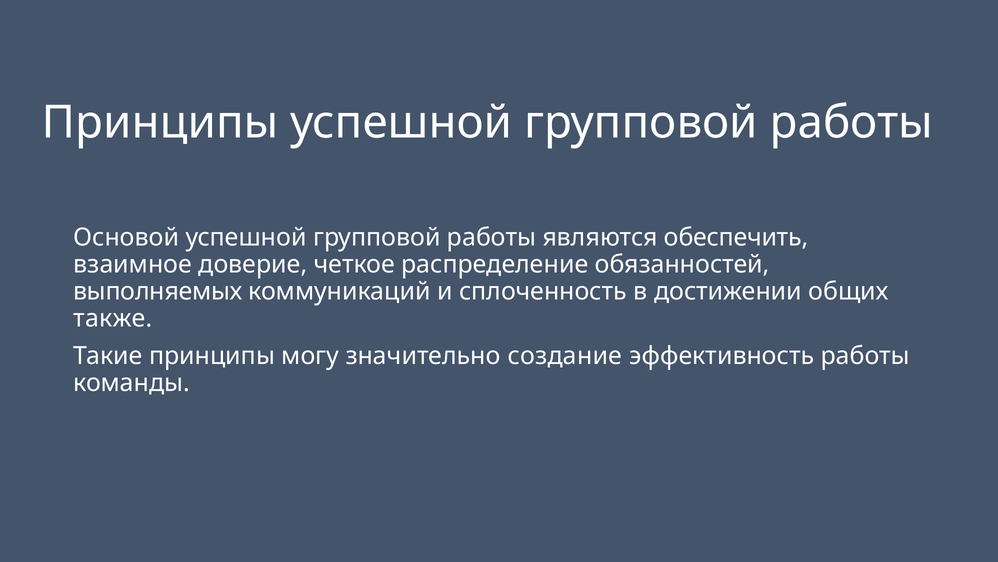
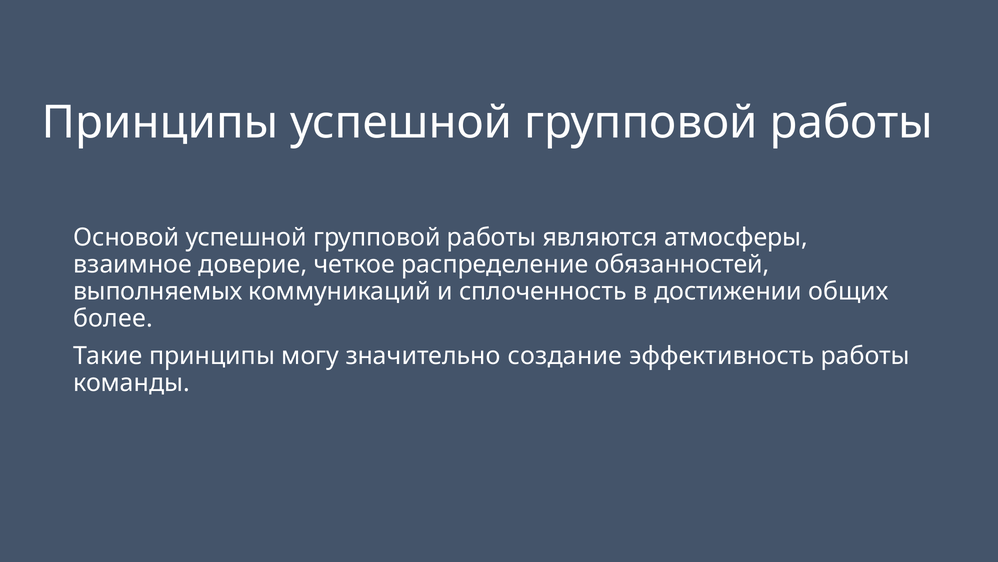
обеспечить: обеспечить -> атмосферы (736, 237)
также: также -> более (113, 318)
